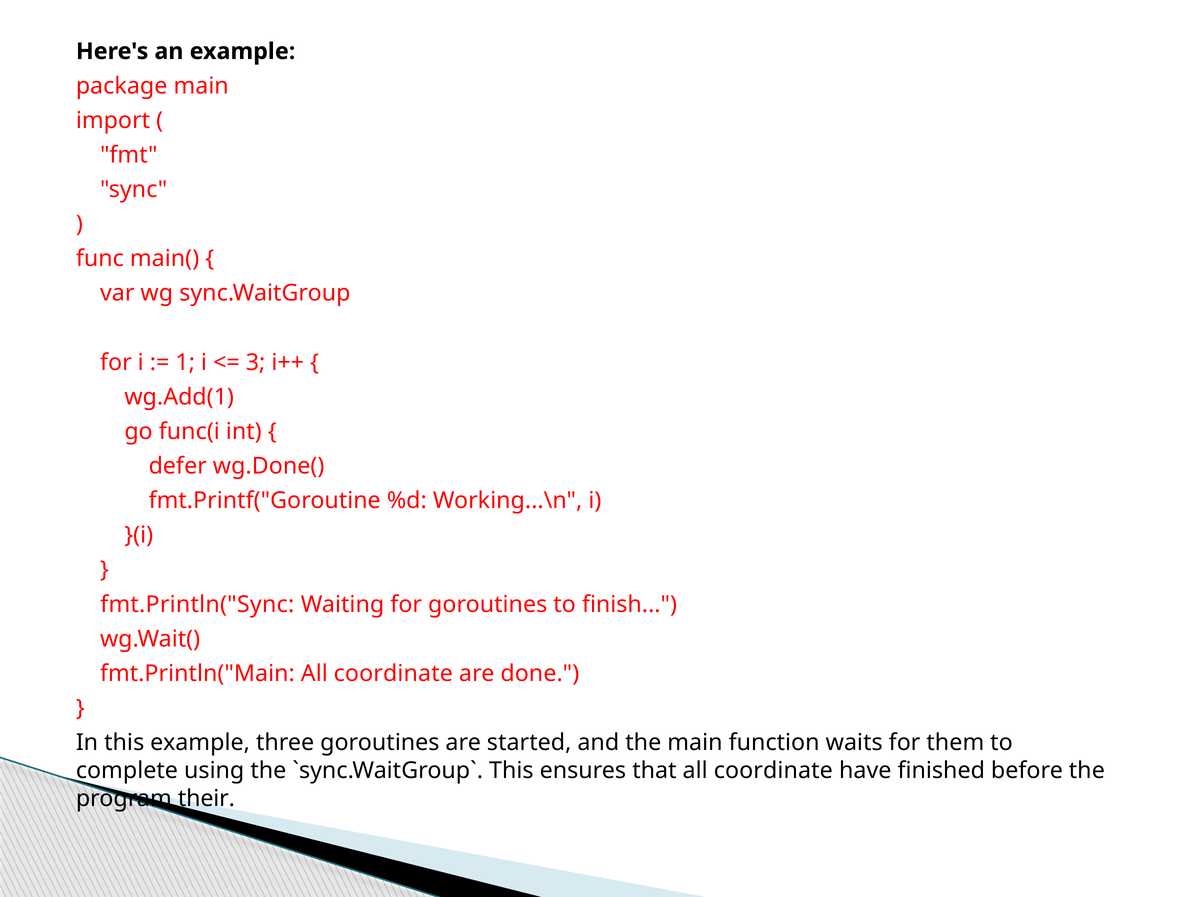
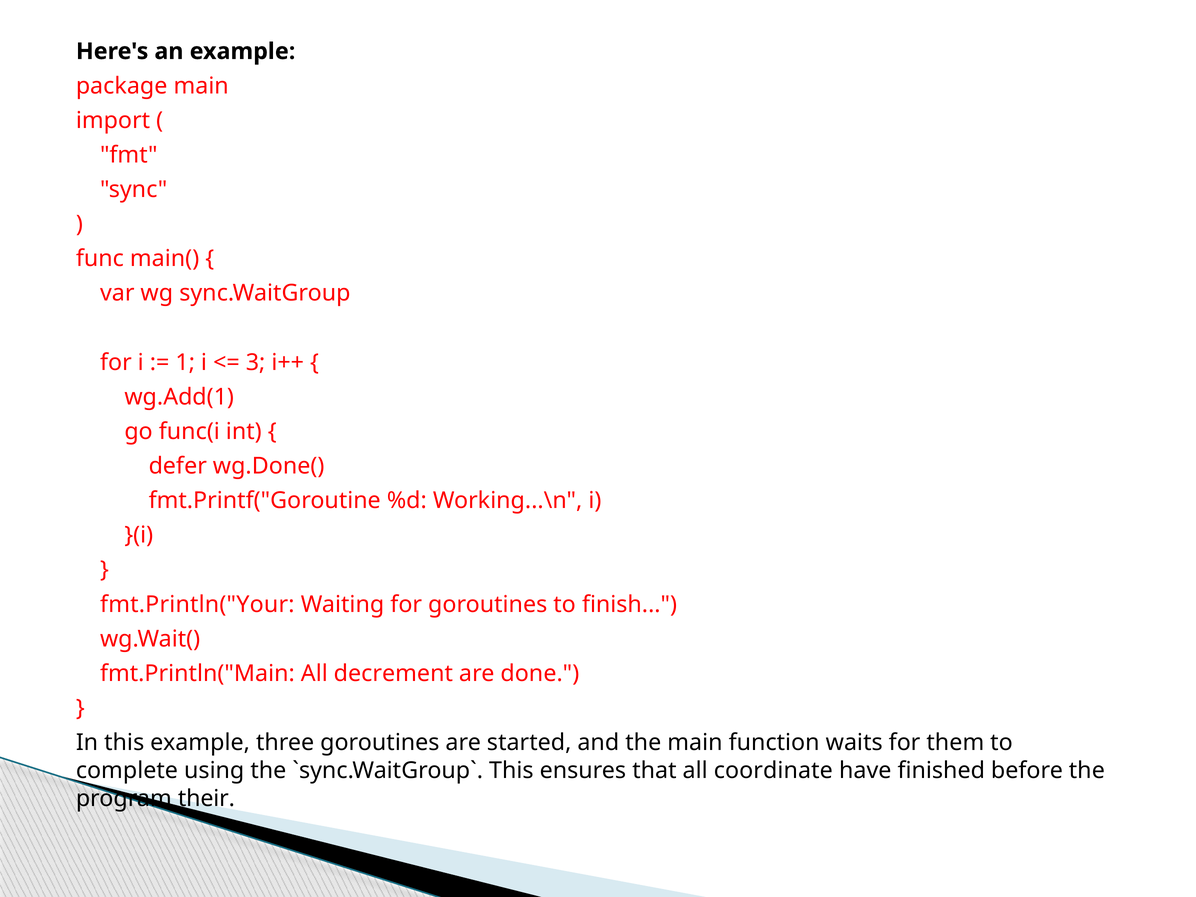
fmt.Println("Sync: fmt.Println("Sync -> fmt.Println("Your (197, 604)
fmt.Println("Main All coordinate: coordinate -> decrement (393, 673)
